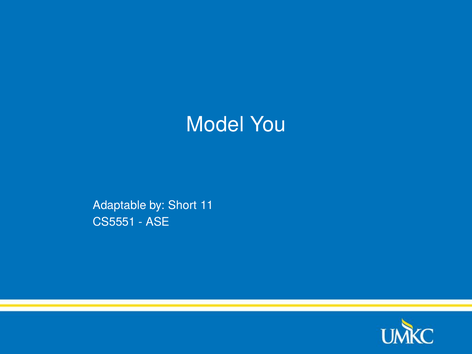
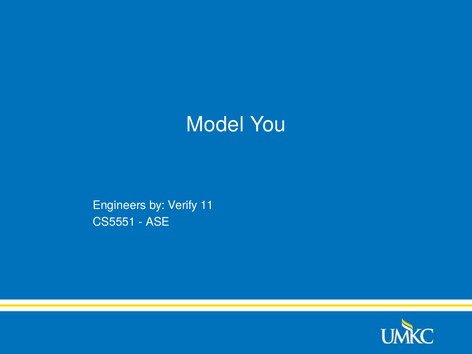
Adaptable: Adaptable -> Engineers (120, 205)
Short: Short -> Verify (183, 205)
